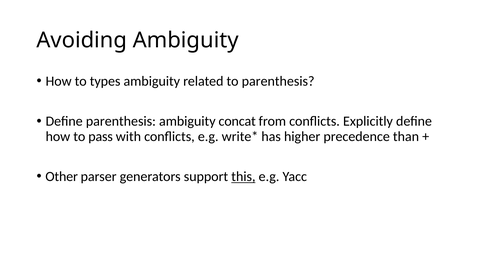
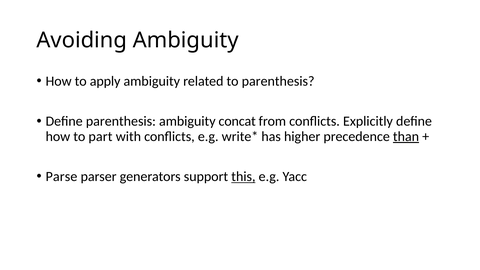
types: types -> apply (105, 81)
pass: pass -> part (100, 136)
than underline: none -> present (406, 136)
Other: Other -> Parse (61, 177)
